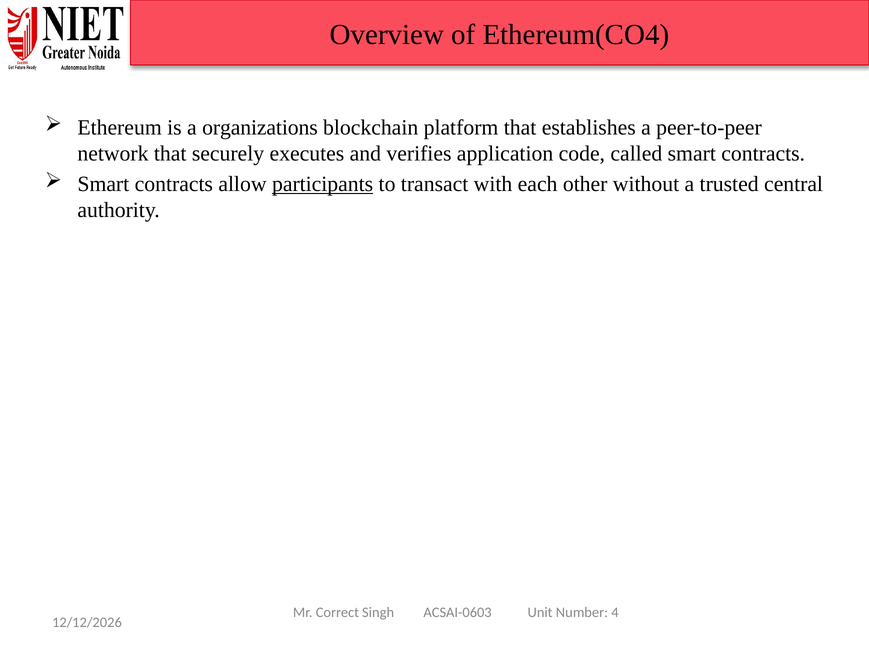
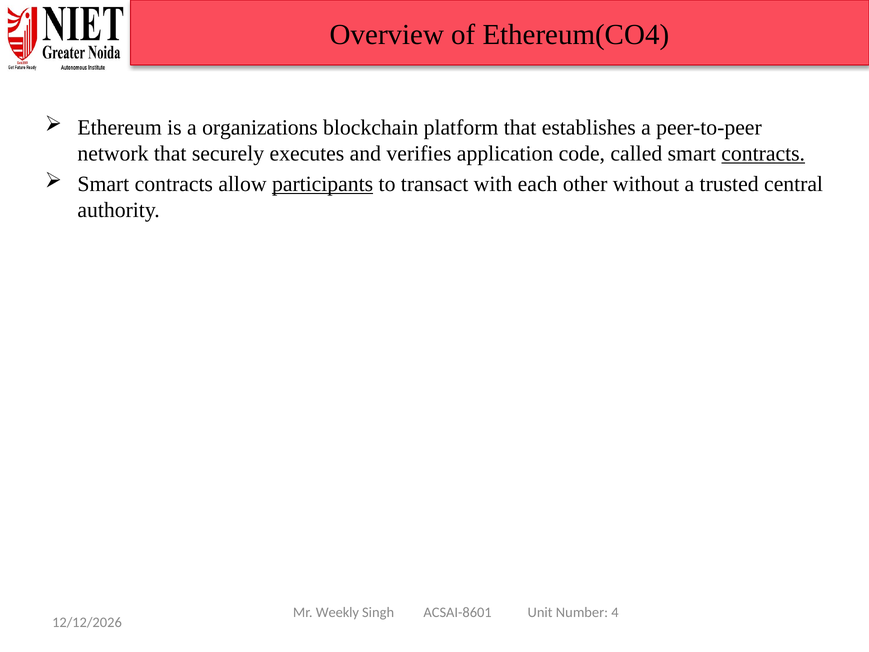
contracts underline: none -> present (763, 154)
Correct: Correct -> Weekly (337, 612)
ACSAI-0603: ACSAI-0603 -> ACSAI-8601 (458, 612)
